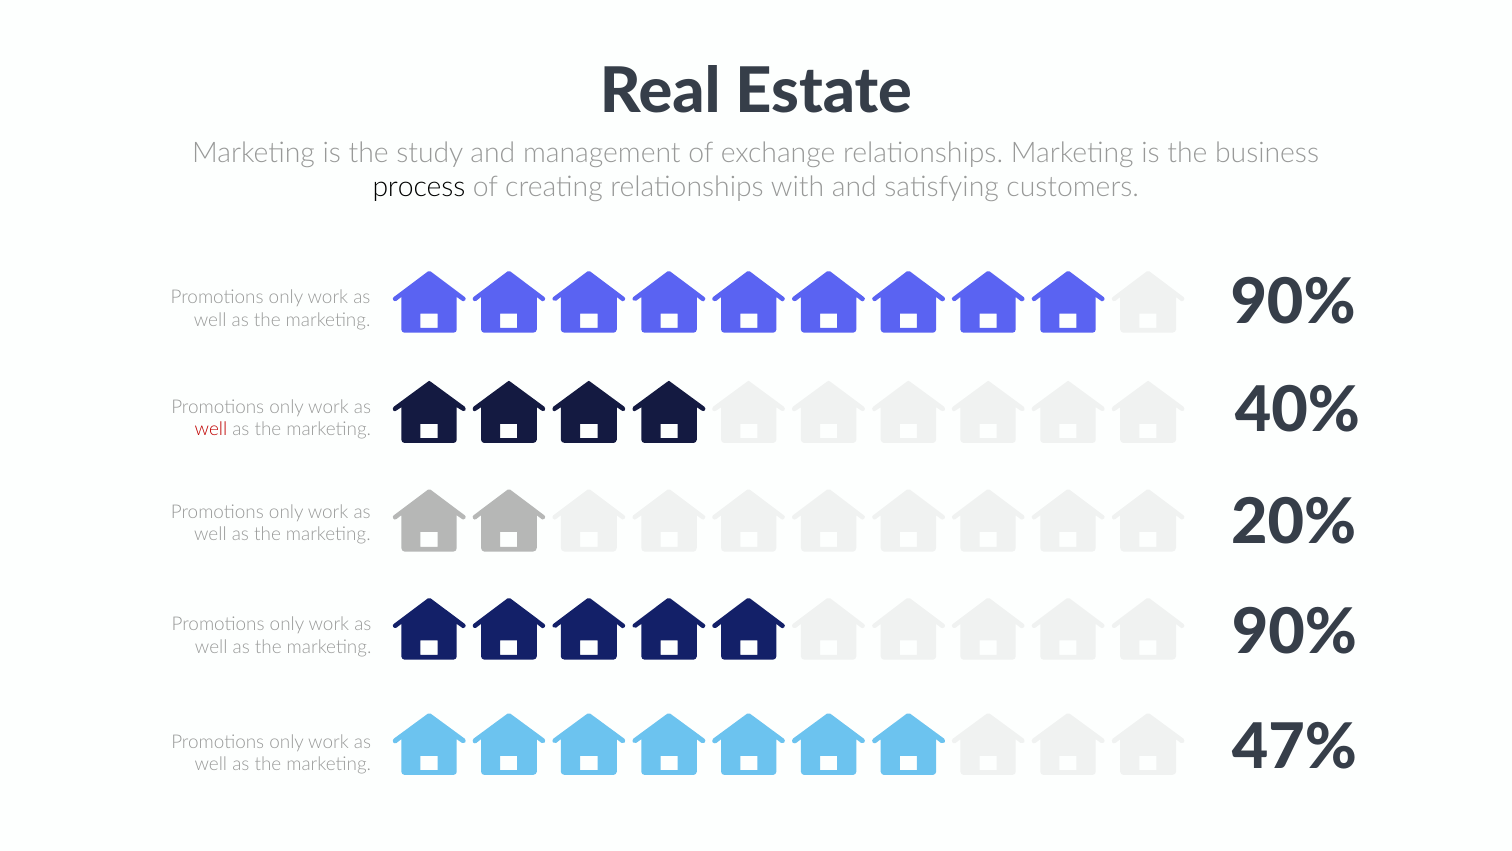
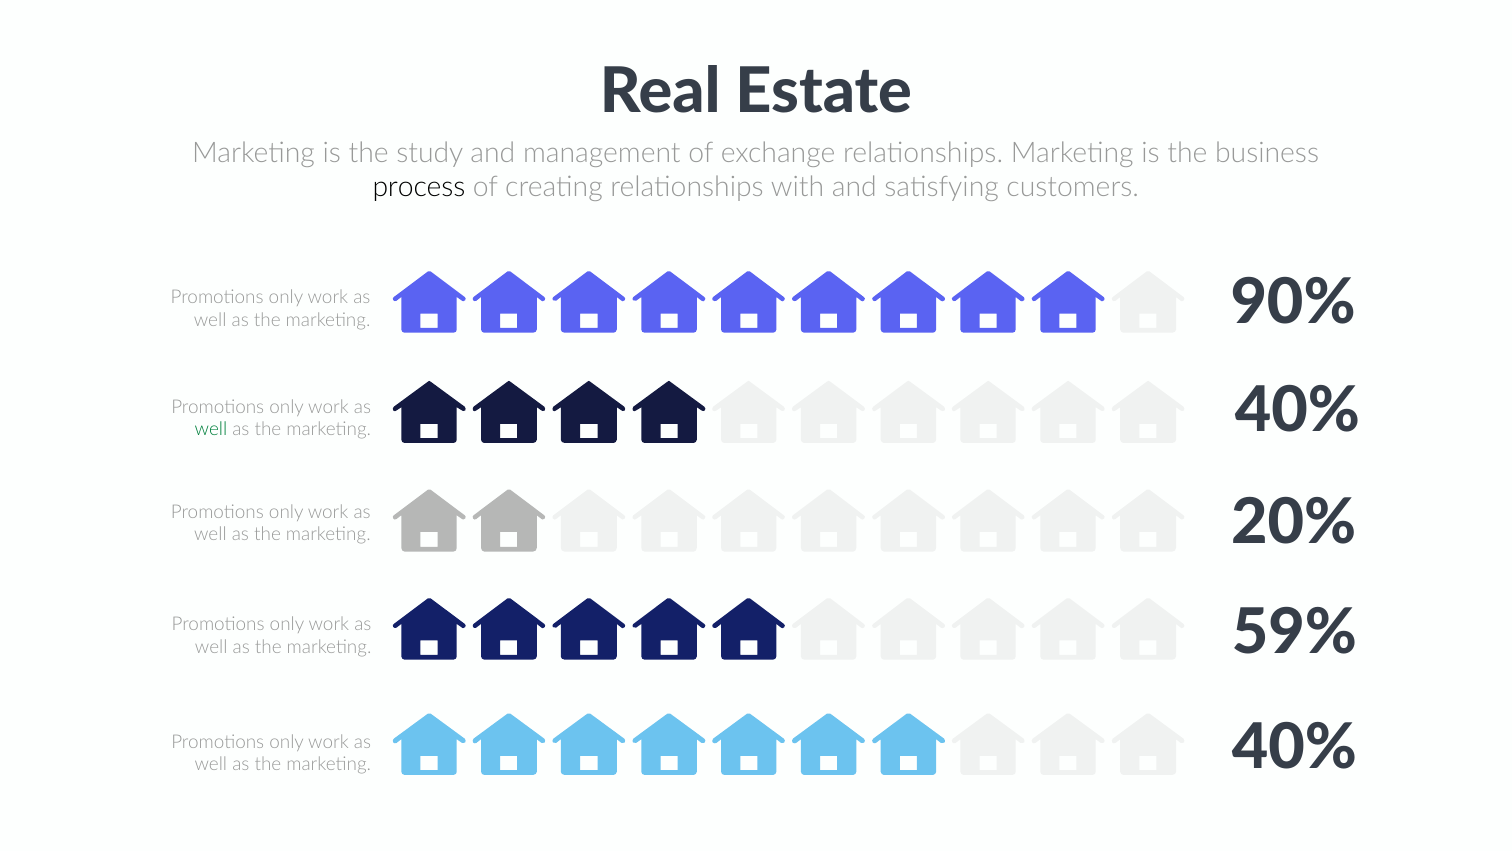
well colour: red -> green (211, 429)
90%: 90% -> 59% (1294, 632)
47%: 47% -> 40% (1294, 748)
